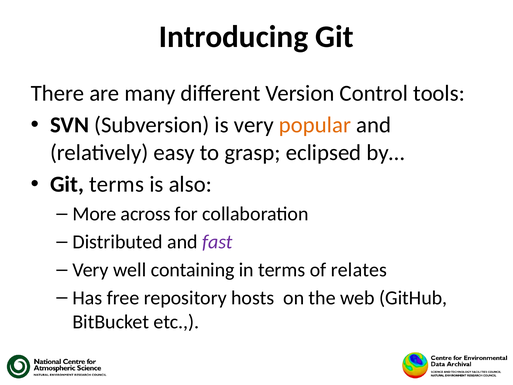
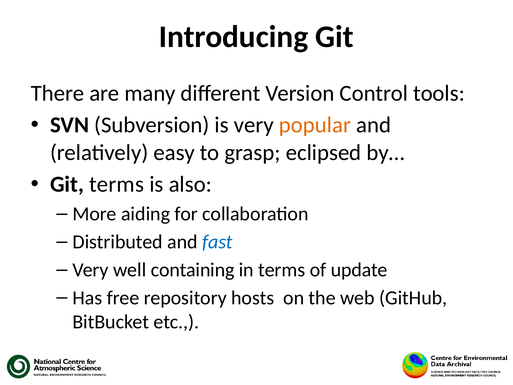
across: across -> aiding (146, 214)
fast colour: purple -> blue (217, 242)
relates: relates -> update (359, 270)
